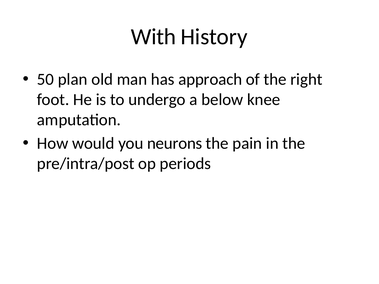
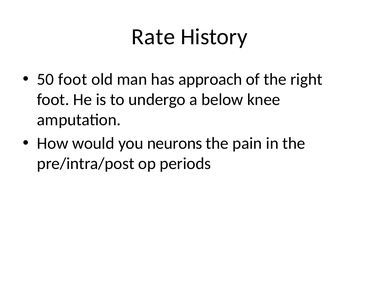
With: With -> Rate (153, 37)
50 plan: plan -> foot (73, 80)
